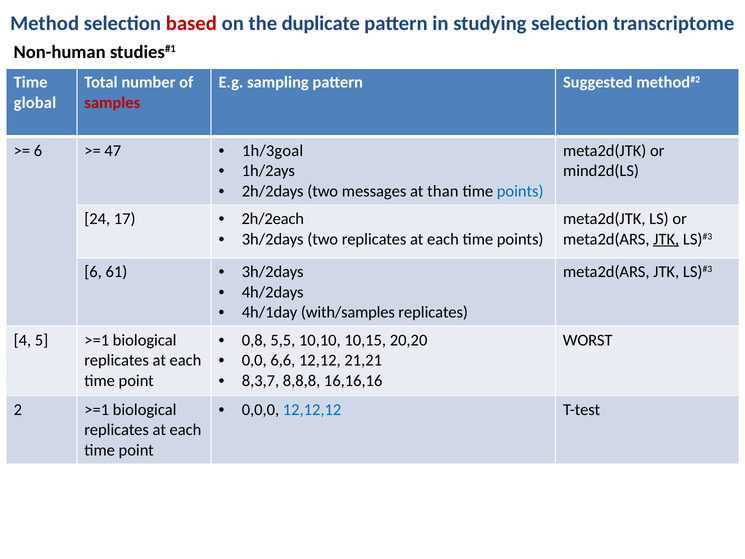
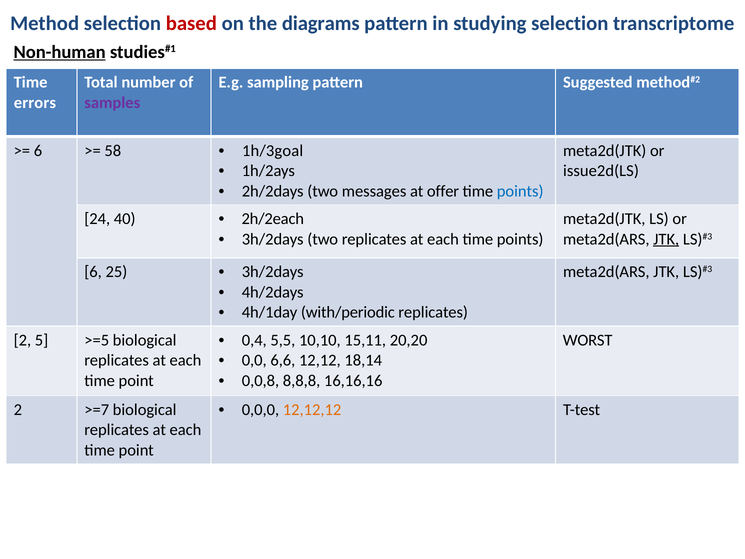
duplicate: duplicate -> diagrams (321, 23)
Non-human underline: none -> present (60, 52)
global: global -> errors (35, 103)
samples colour: red -> purple (112, 103)
47: 47 -> 58 (113, 151)
mind2d(LS: mind2d(LS -> issue2d(LS (601, 171)
than: than -> offer (443, 191)
17: 17 -> 40 (125, 219)
61: 61 -> 25 (116, 272)
with/samples: with/samples -> with/periodic (348, 312)
0,8: 0,8 -> 0,4 (254, 340)
10,15: 10,15 -> 15,11 (365, 340)
4: 4 -> 2 (22, 340)
5 >=1: >=1 -> >=5 (97, 340)
21,21: 21,21 -> 18,14 (363, 360)
8,3,7: 8,3,7 -> 0,0,8 (260, 381)
12,12,12 colour: blue -> orange (312, 410)
2 >=1: >=1 -> >=7 (97, 410)
